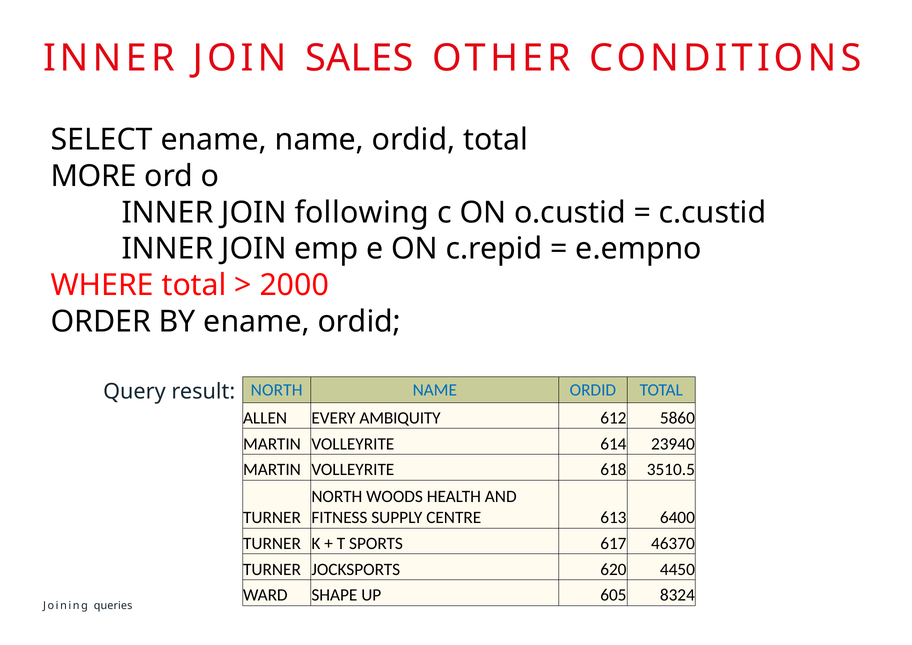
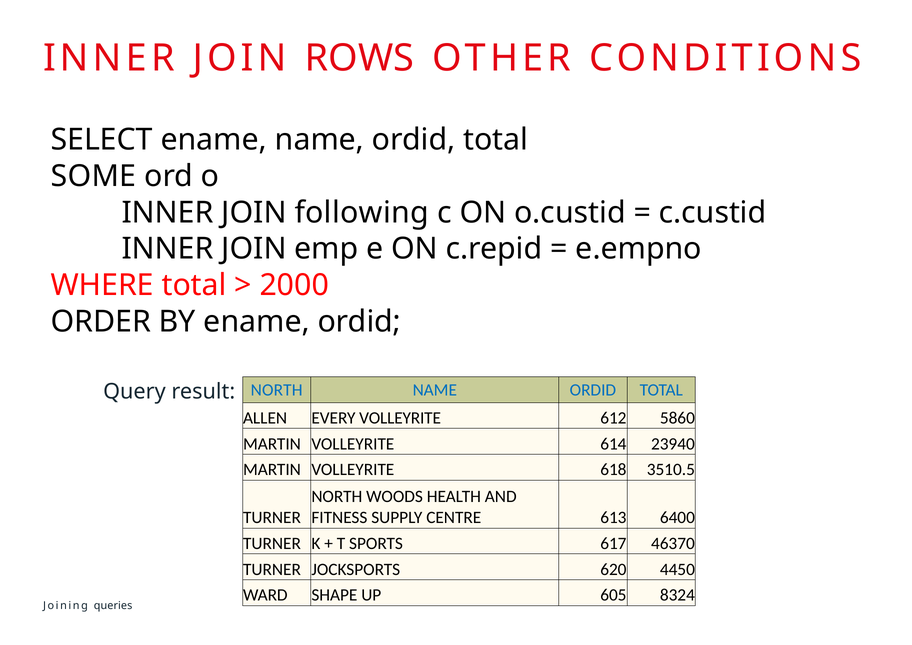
SALES: SALES -> ROWS (359, 58)
MORE: MORE -> SOME (93, 176)
EVERY AMBIQUITY: AMBIQUITY -> VOLLEYRITE (400, 418)
